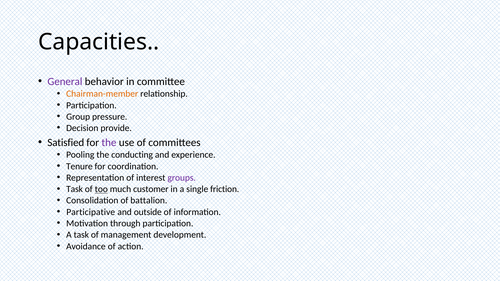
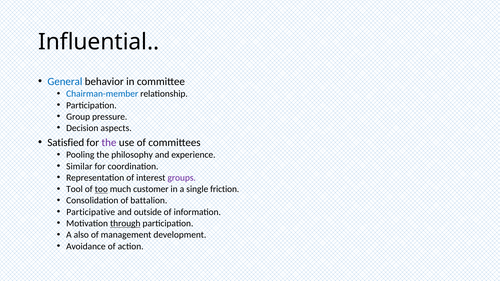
Capacities: Capacities -> Influential (99, 42)
General colour: purple -> blue (65, 82)
Chairman-member colour: orange -> blue (102, 94)
provide: provide -> aspects (116, 128)
conducting: conducting -> philosophy (132, 155)
Tenure: Tenure -> Similar (79, 166)
Task: Task -> Tool (75, 189)
through underline: none -> present (125, 224)
A task: task -> also (81, 235)
